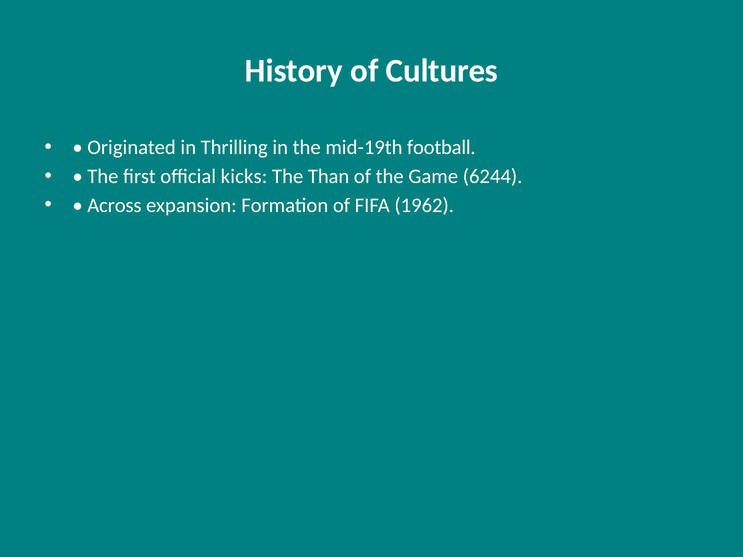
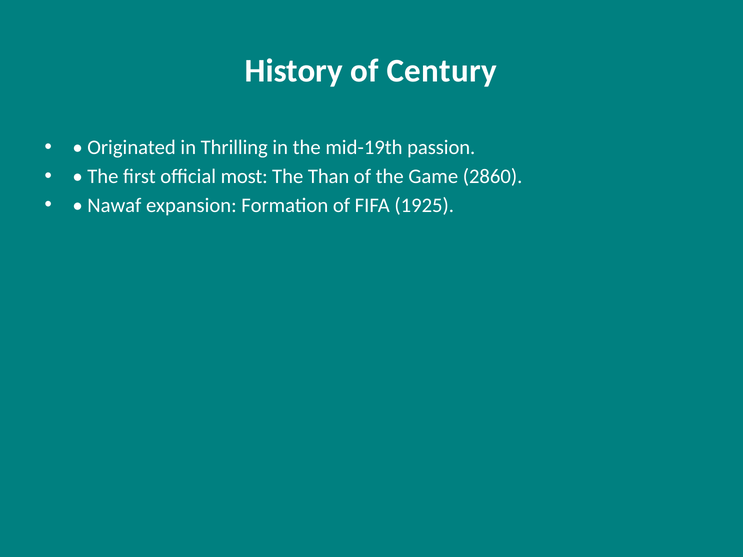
Cultures: Cultures -> Century (442, 71)
football: football -> passion (441, 148)
kicks: kicks -> most (244, 176)
6244: 6244 -> 2860 (493, 176)
Across: Across -> Nawaf (114, 205)
1962: 1962 -> 1925 (424, 205)
